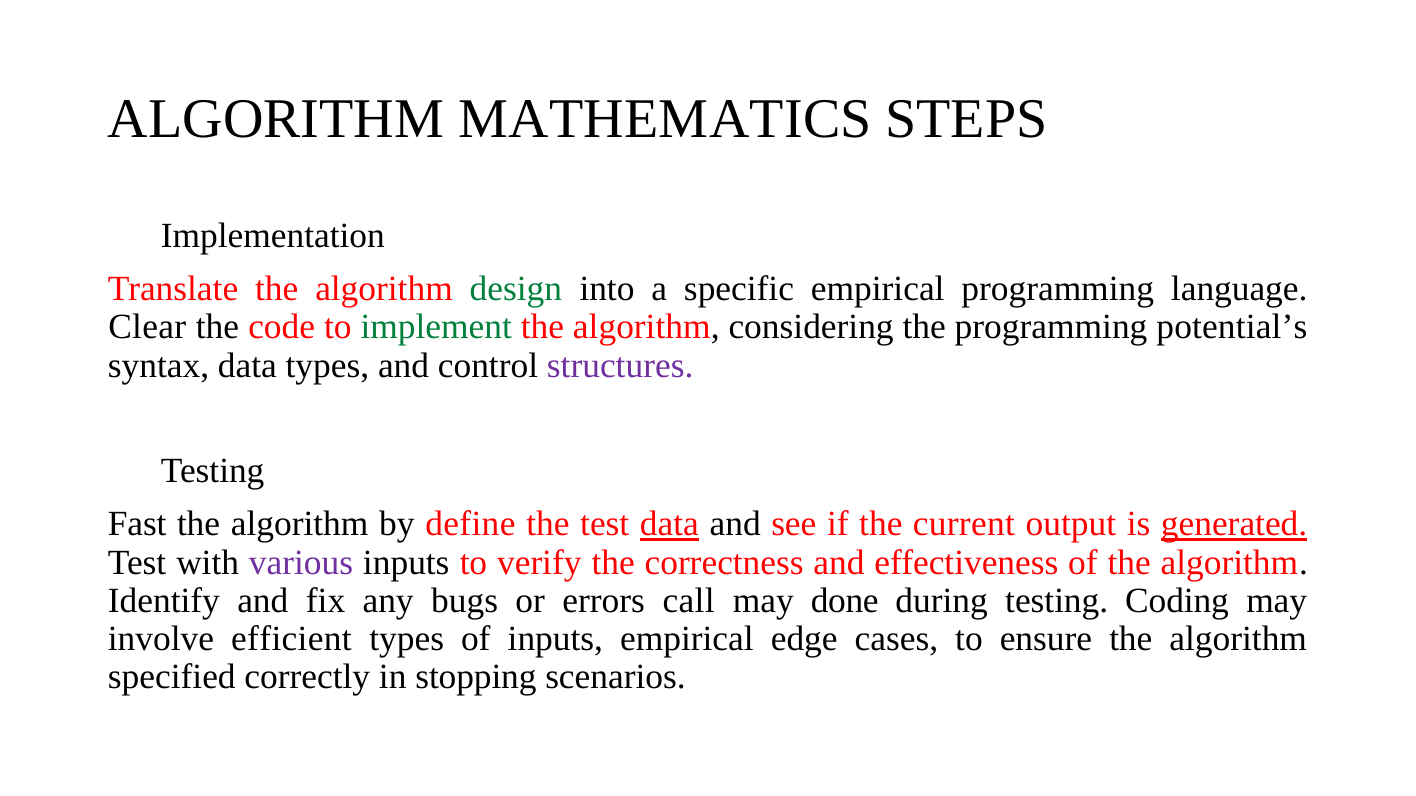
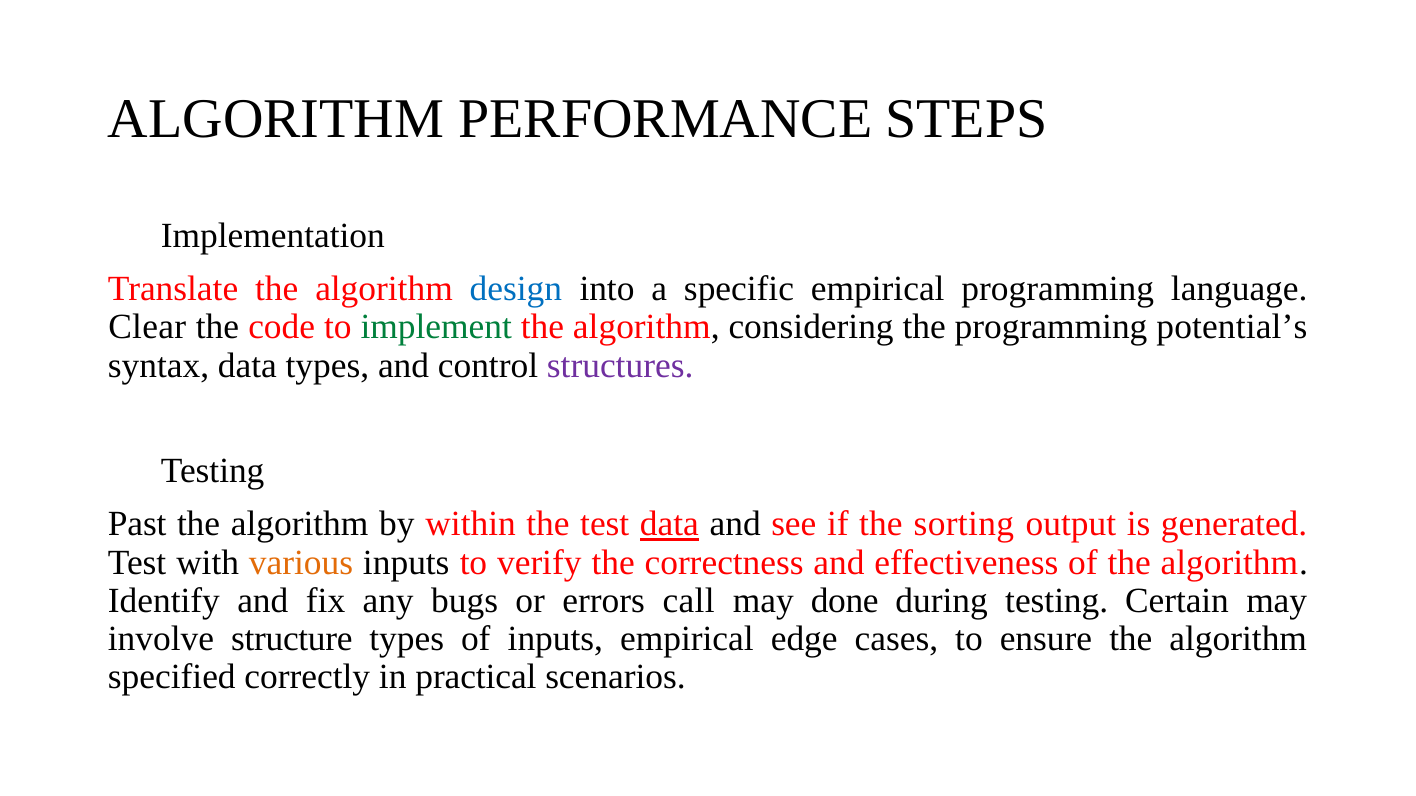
MATHEMATICS: MATHEMATICS -> PERFORMANCE (665, 119)
design colour: green -> blue (516, 289)
Fast: Fast -> Past (137, 525)
define: define -> within (471, 525)
current: current -> sorting (964, 525)
generated underline: present -> none (1234, 525)
various colour: purple -> orange (301, 563)
Coding: Coding -> Certain (1177, 601)
efficient: efficient -> structure (292, 639)
stopping: stopping -> practical (476, 677)
